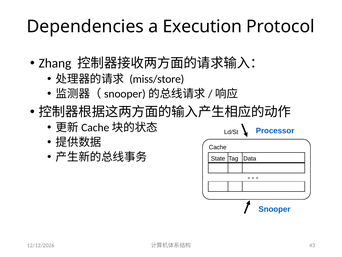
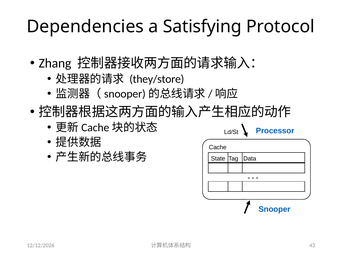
Execution: Execution -> Satisfying (202, 27)
miss/store: miss/store -> they/store (157, 79)
